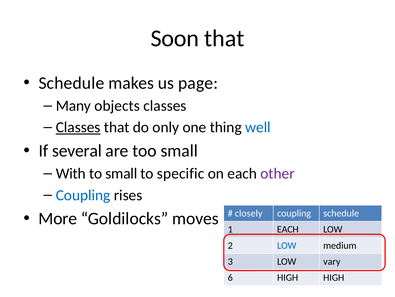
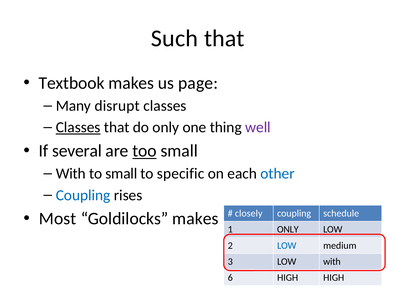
Soon: Soon -> Such (174, 38)
Schedule: Schedule -> Textbook (72, 83)
objects: objects -> disrupt (117, 106)
well colour: blue -> purple (258, 127)
too underline: none -> present (145, 150)
other colour: purple -> blue (278, 173)
More: More -> Most (58, 218)
Goldilocks moves: moves -> makes (195, 218)
1 EACH: EACH -> ONLY (288, 229)
LOW vary: vary -> with (332, 261)
